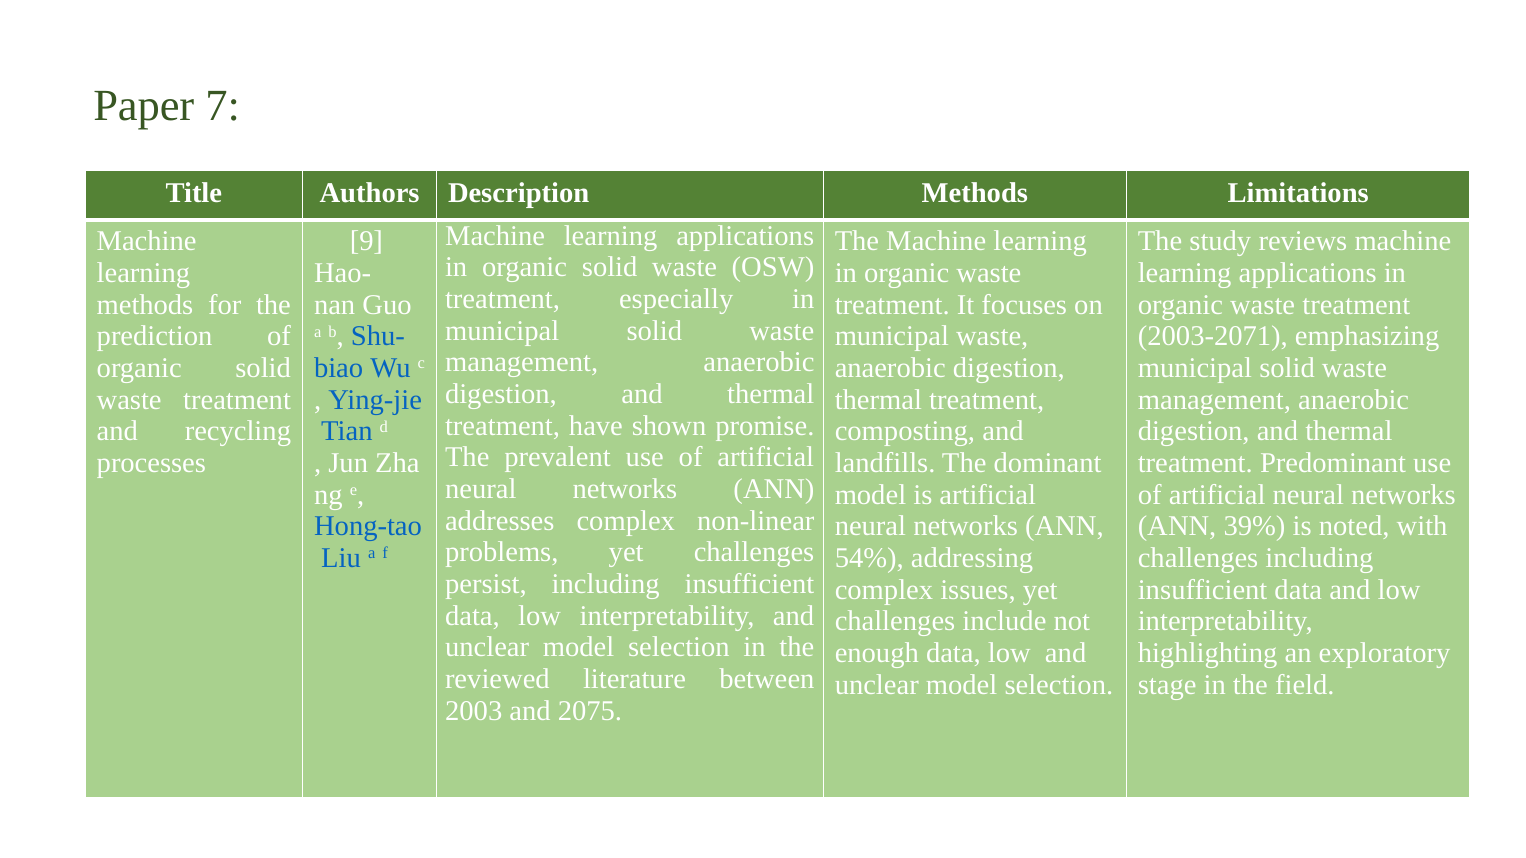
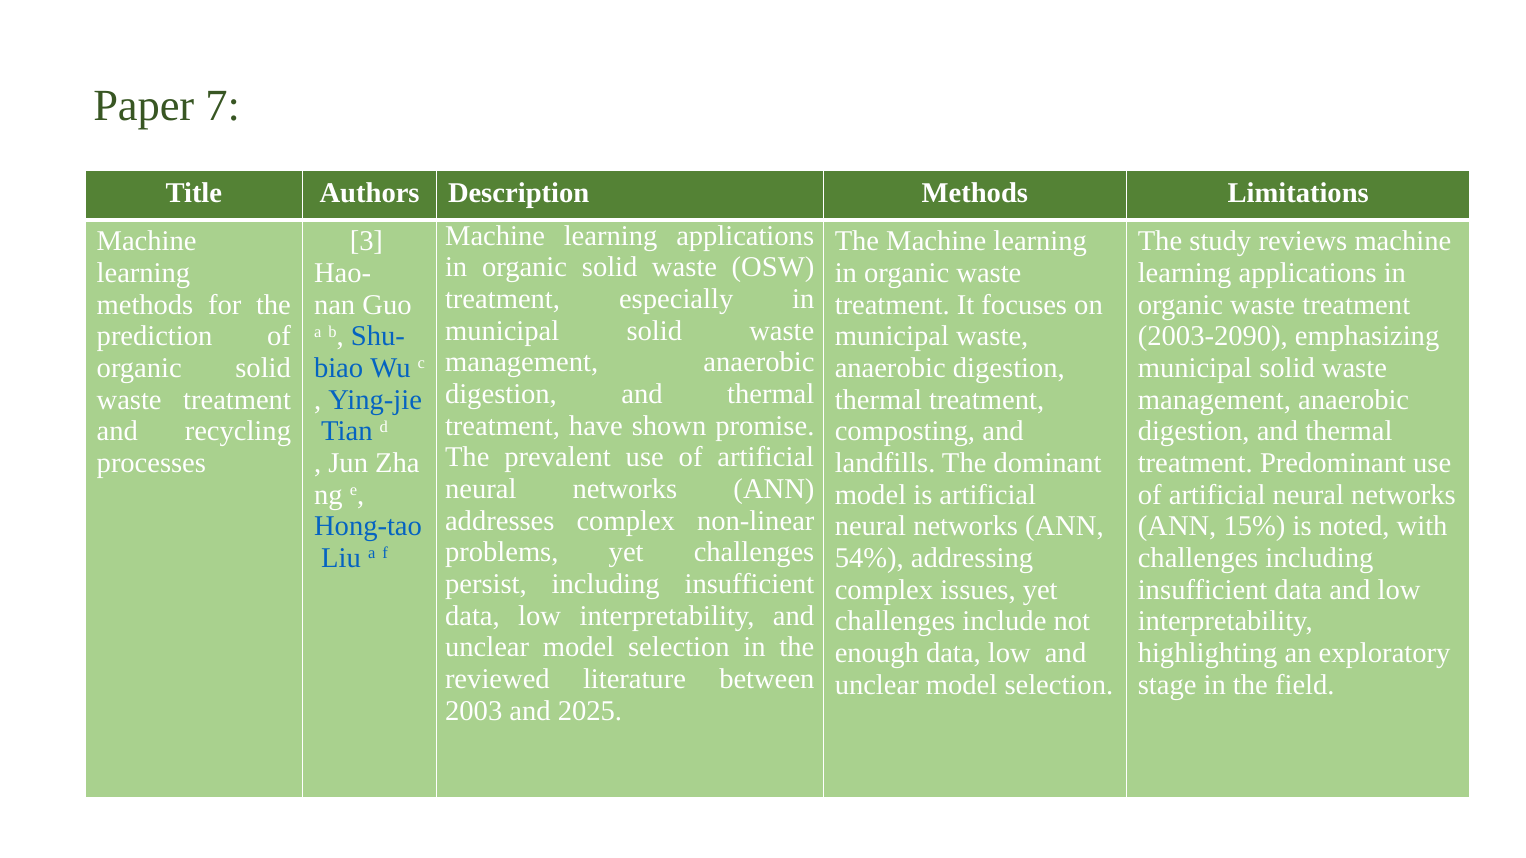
9: 9 -> 3 (366, 242)
2003-2071: 2003-2071 -> 2003-2090 (1213, 337)
39%: 39% -> 15% (1255, 527)
2075: 2075 -> 2025 (590, 711)
